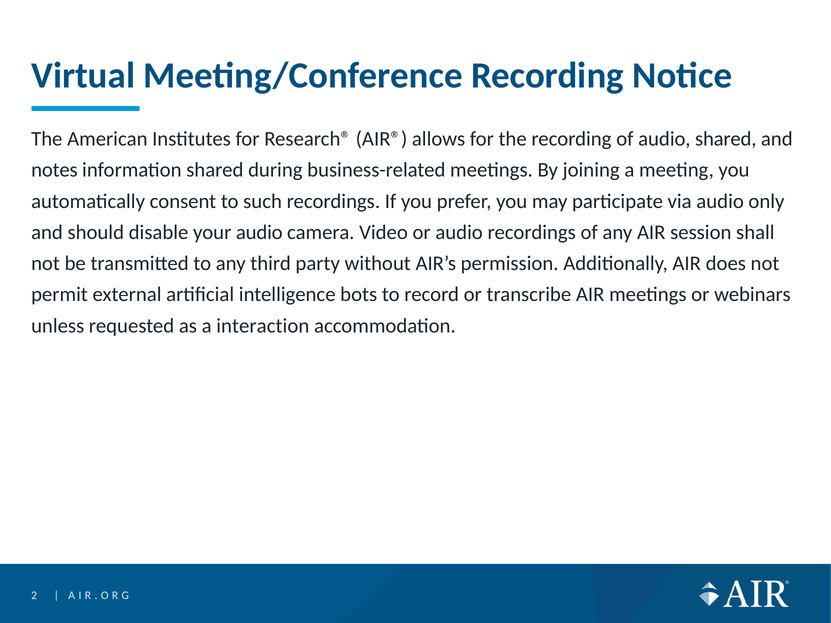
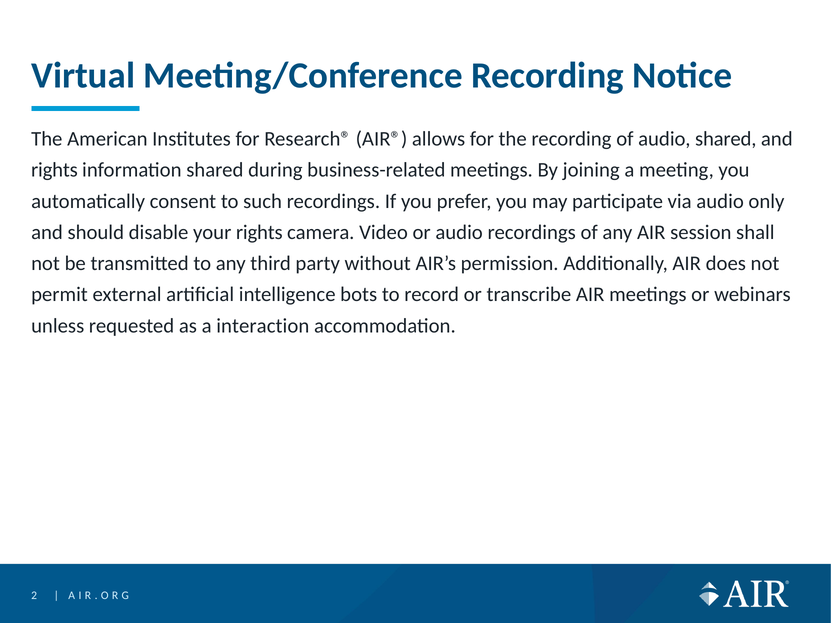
notes: notes -> rights (54, 170)
your audio: audio -> rights (259, 232)
